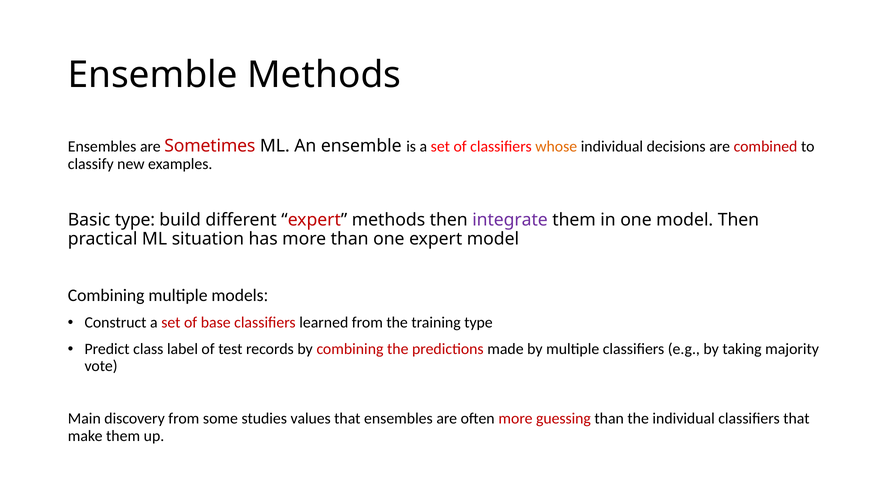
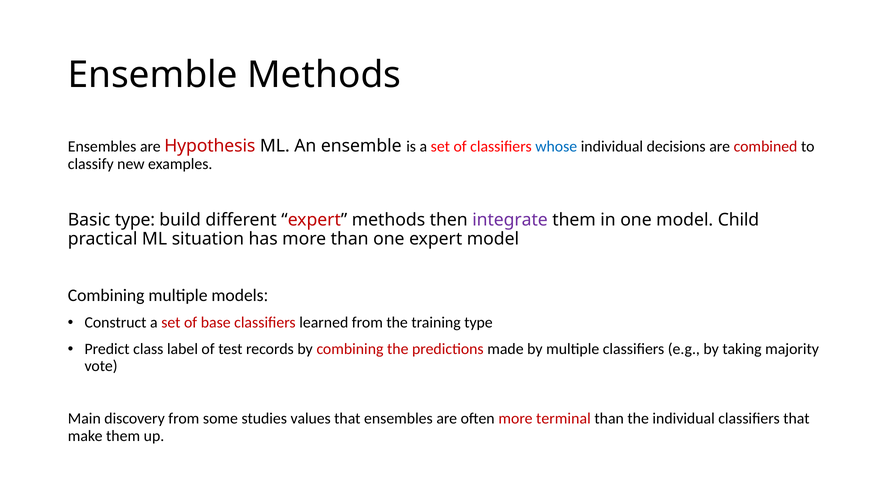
Sometimes: Sometimes -> Hypothesis (210, 146)
whose colour: orange -> blue (556, 147)
model Then: Then -> Child (738, 220)
guessing: guessing -> terminal (563, 418)
